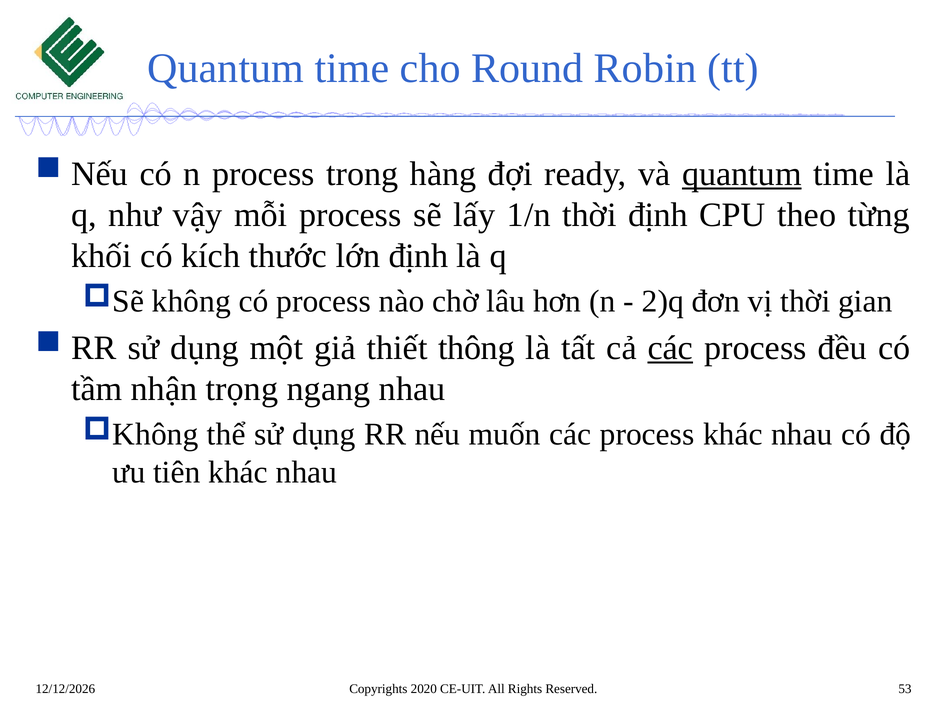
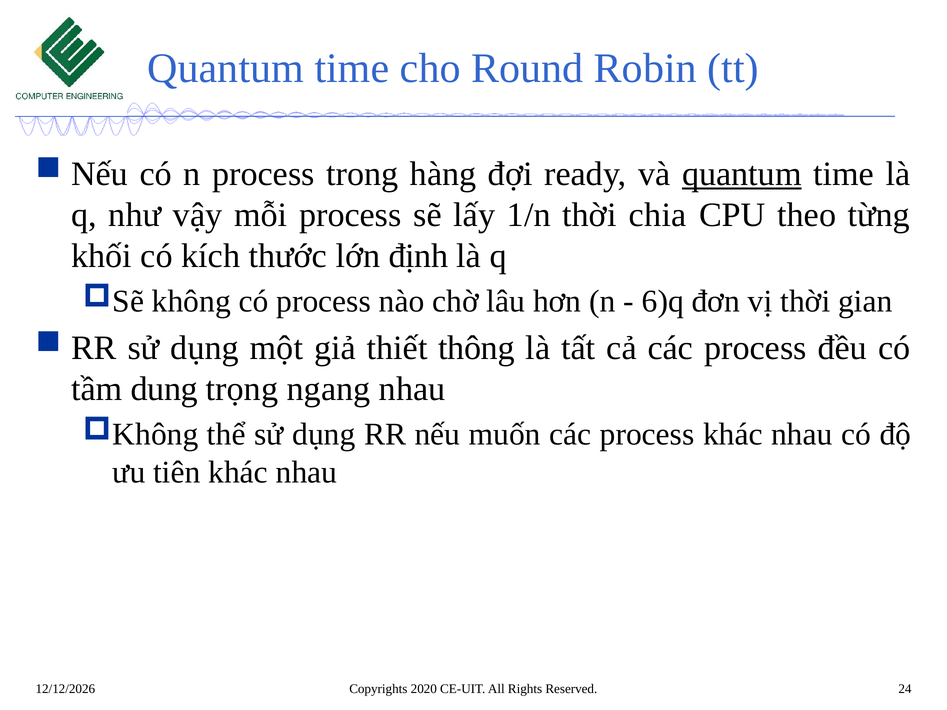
thời định: định -> chia (658, 215)
2)q: 2)q -> 6)q (663, 302)
các underline: present -> none (670, 348)
nhận: nhận -> dung (164, 389)
53: 53 -> 24 (905, 689)
